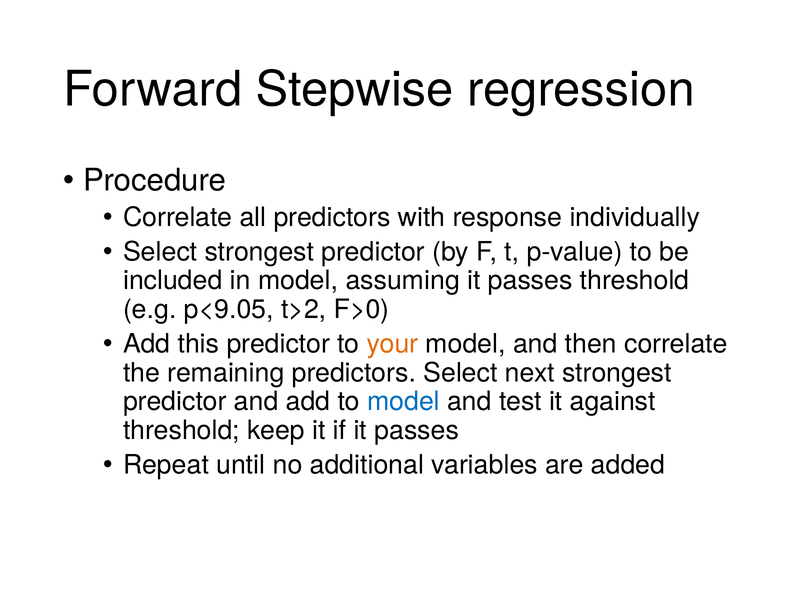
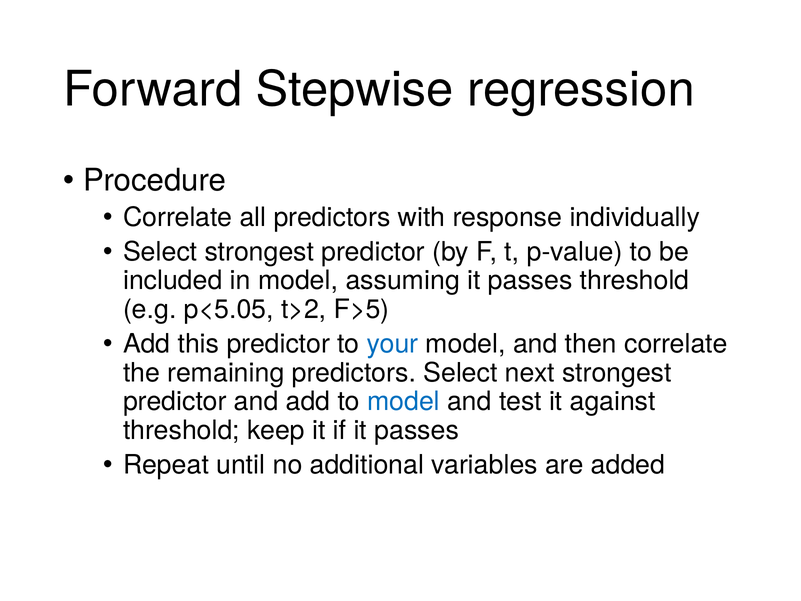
p<9.05: p<9.05 -> p<5.05 (229, 309)
F>0: F>0 -> F>5 (362, 309)
your colour: orange -> blue (392, 344)
